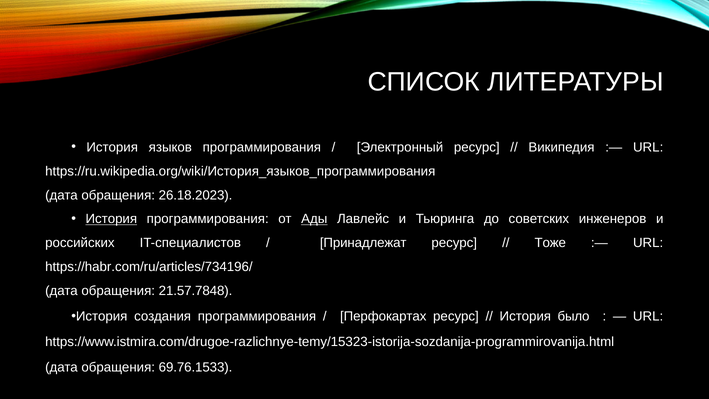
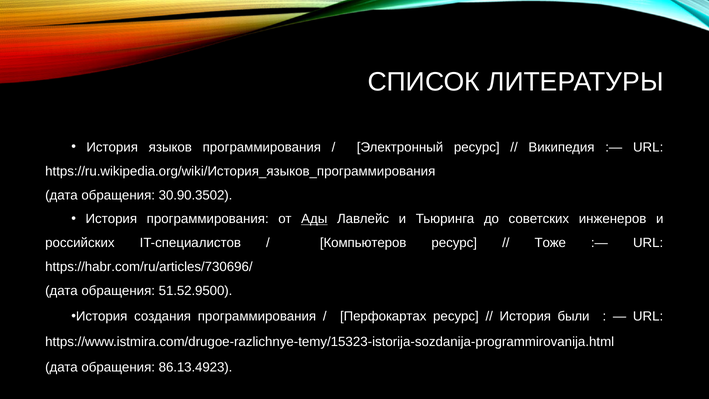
26.18.2023: 26.18.2023 -> 30.90.3502 (196, 195)
История underline: present -> none (111, 219)
Принадлежат: Принадлежат -> Компьютеров (363, 243)
https://habr.com/ru/articles/734196/: https://habr.com/ru/articles/734196/ -> https://habr.com/ru/articles/730696/ (149, 267)
21.57.7848: 21.57.7848 -> 51.52.9500 (196, 291)
было: было -> были (574, 316)
69.76.1533: 69.76.1533 -> 86.13.4923 (196, 367)
